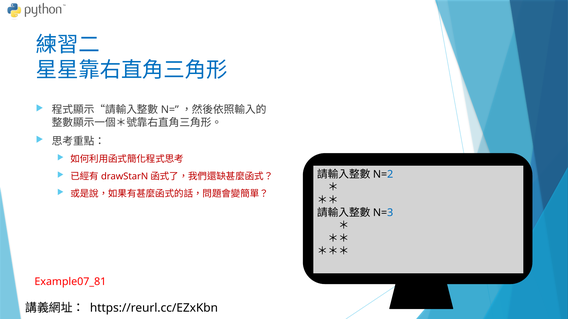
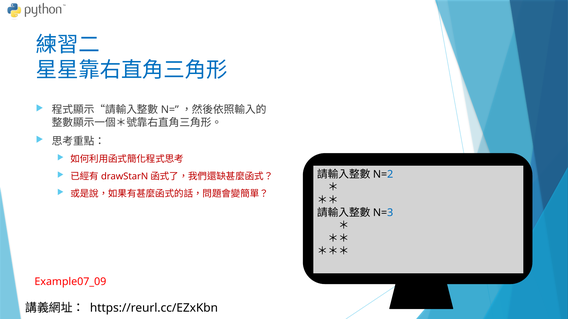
Example07_81: Example07_81 -> Example07_09 (70, 282)
